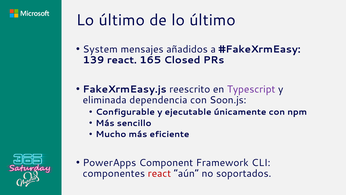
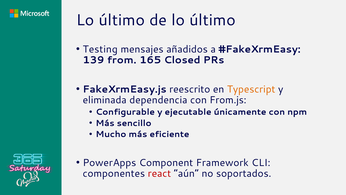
System: System -> Testing (100, 49)
139 react: react -> from (122, 60)
Typescript colour: purple -> orange (251, 89)
Soon.js: Soon.js -> From.js (228, 100)
